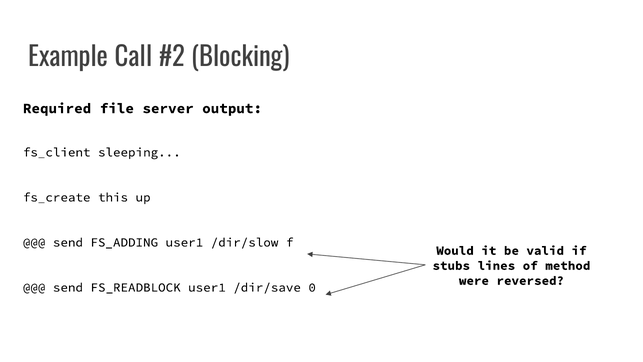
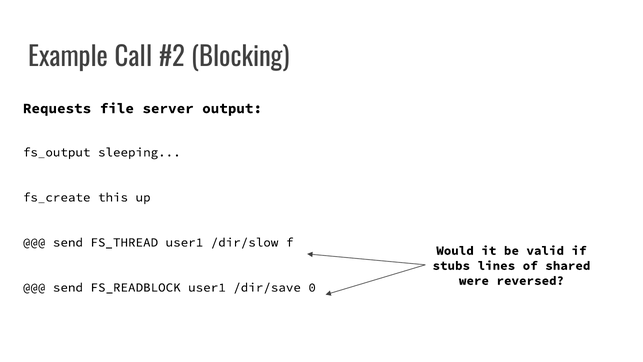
Required: Required -> Requests (57, 108)
fs_client: fs_client -> fs_output (57, 152)
FS_ADDING: FS_ADDING -> FS_THREAD (124, 242)
method: method -> shared (568, 265)
